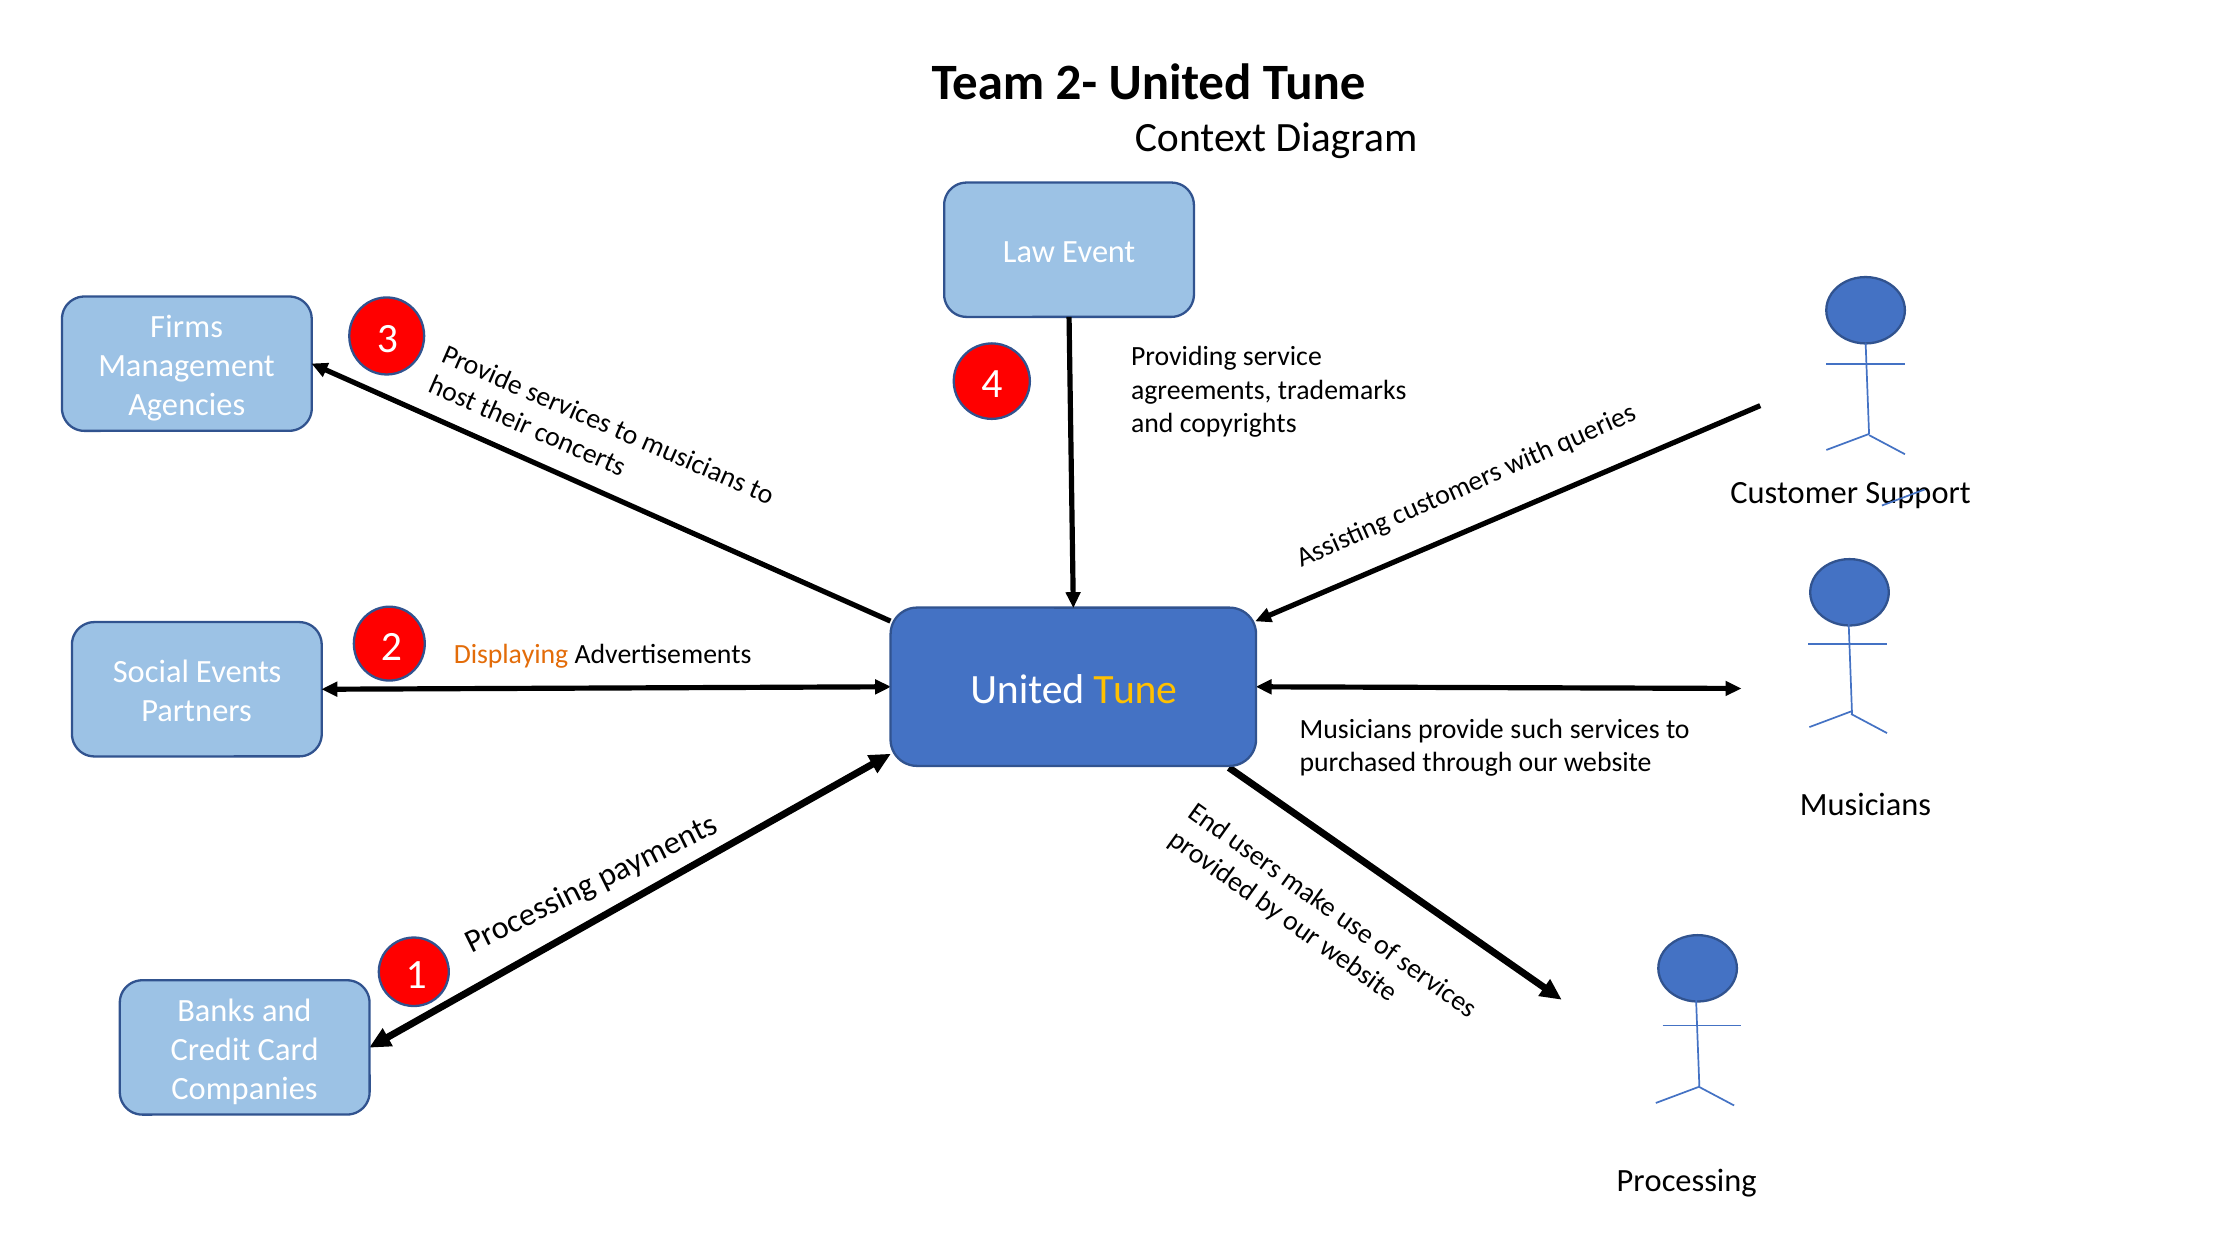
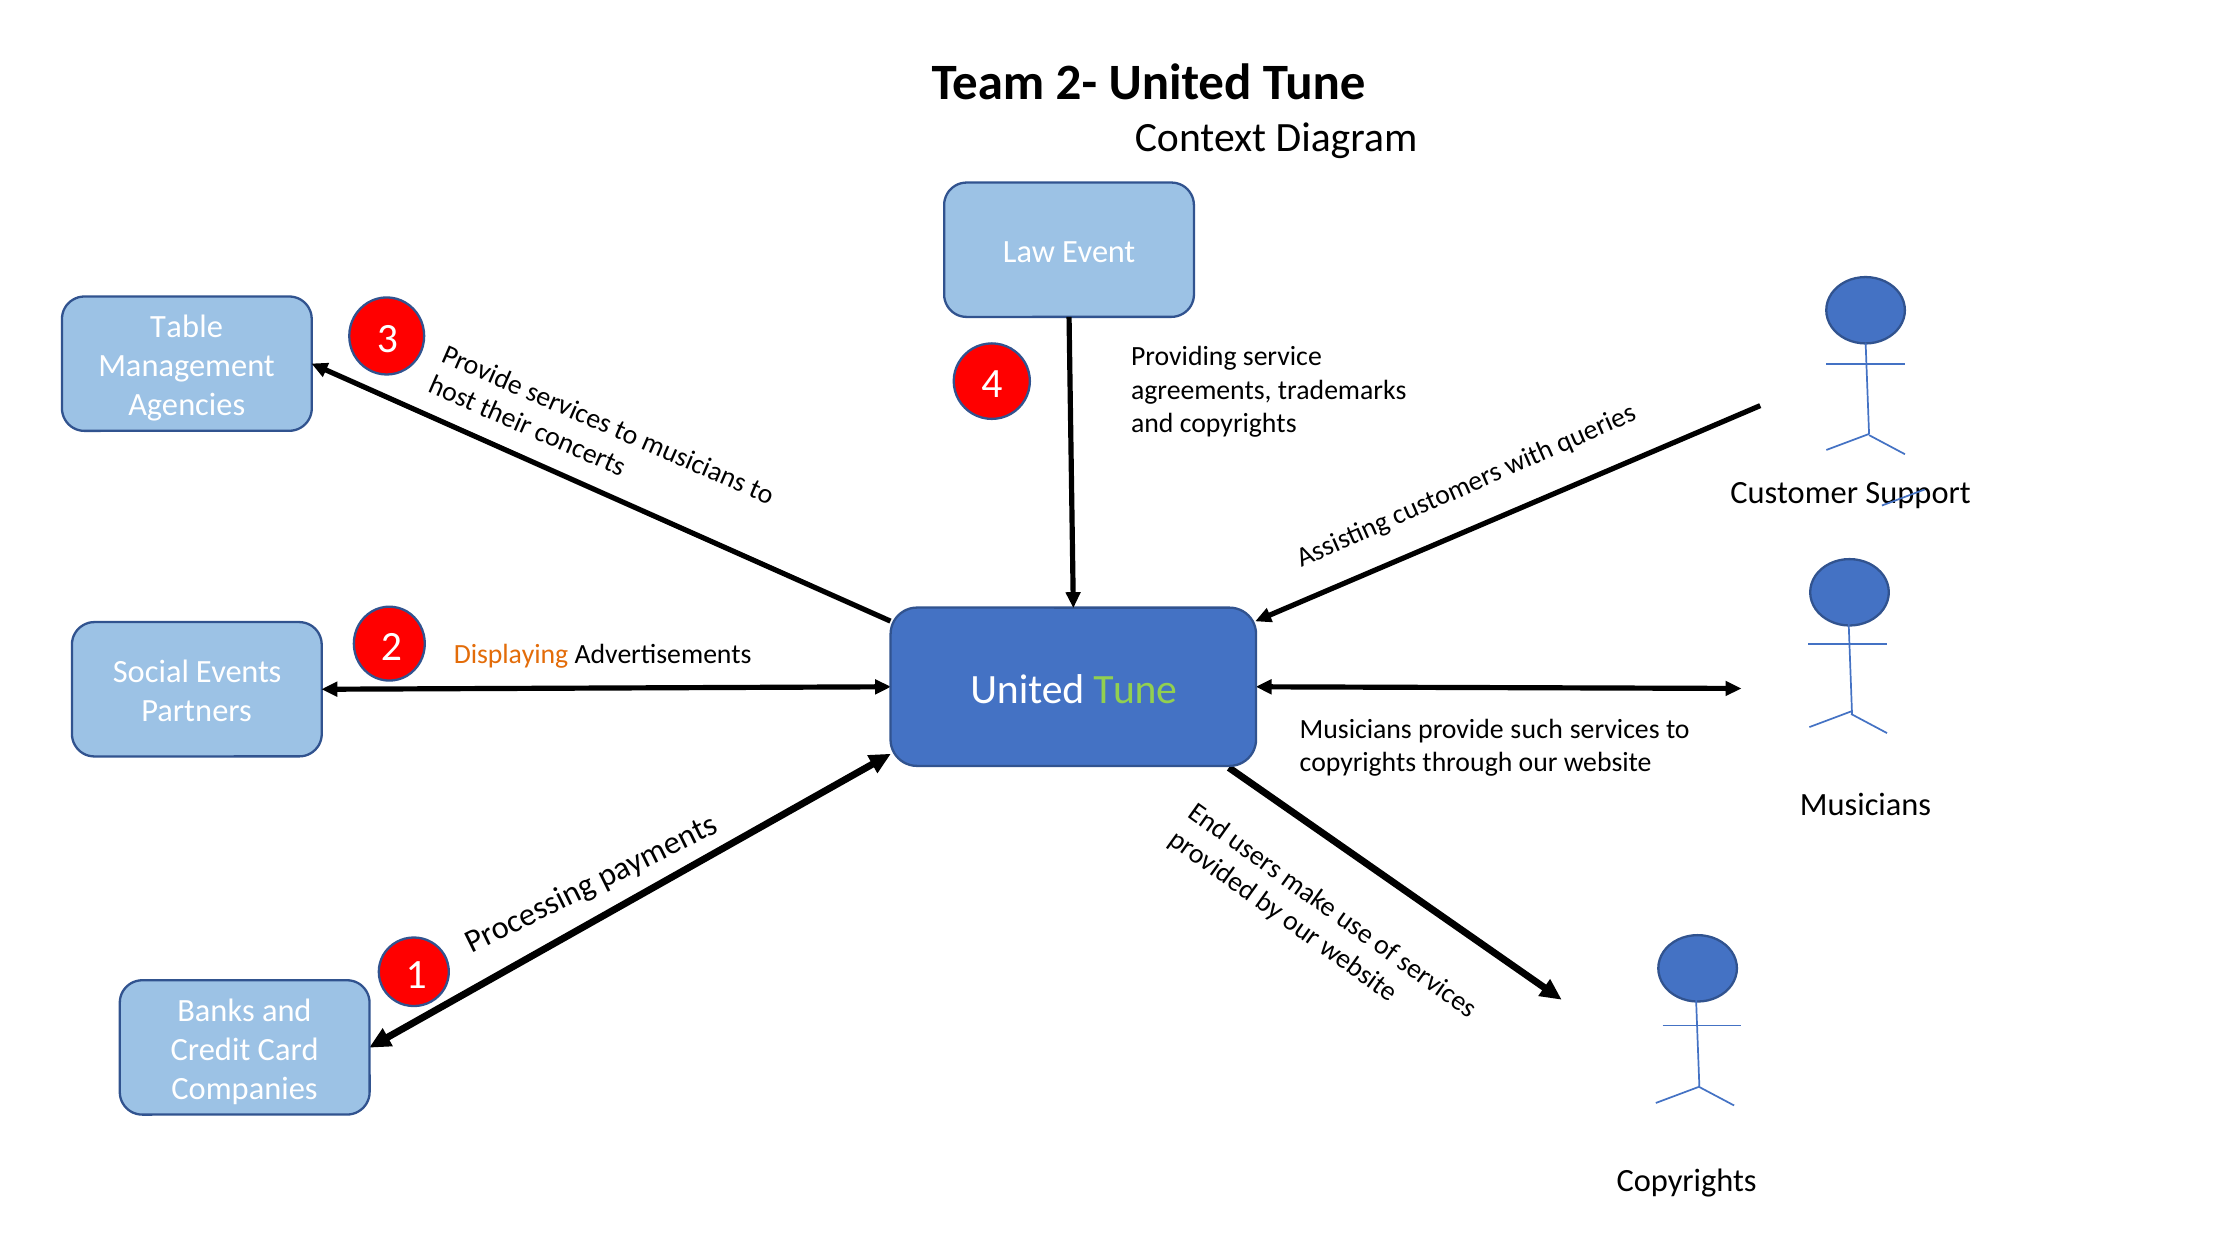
Firms: Firms -> Table (187, 327)
Tune colour: yellow -> light green (1135, 689)
purchased: purchased -> copyrights (1358, 762)
Processing: Processing -> Copyrights (1687, 1180)
